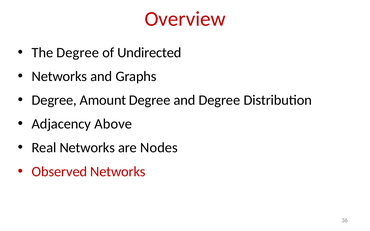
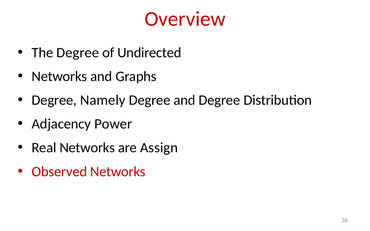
Amount: Amount -> Namely (103, 100)
Above: Above -> Power (113, 124)
Nodes: Nodes -> Assign (159, 148)
